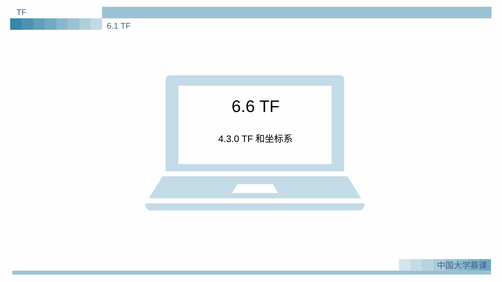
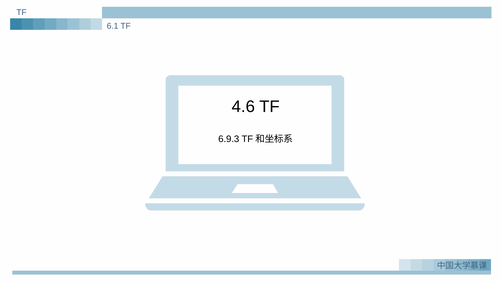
6.6: 6.6 -> 4.6 (243, 107)
4.3.0: 4.3.0 -> 6.9.3 (229, 139)
